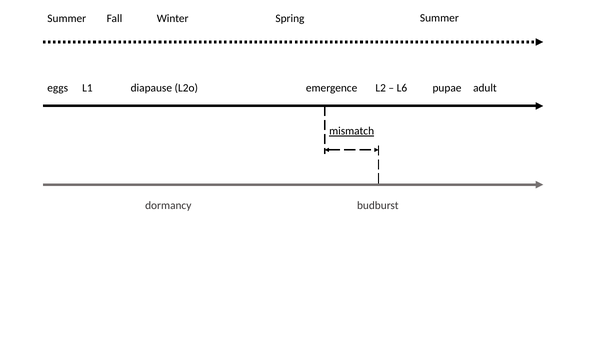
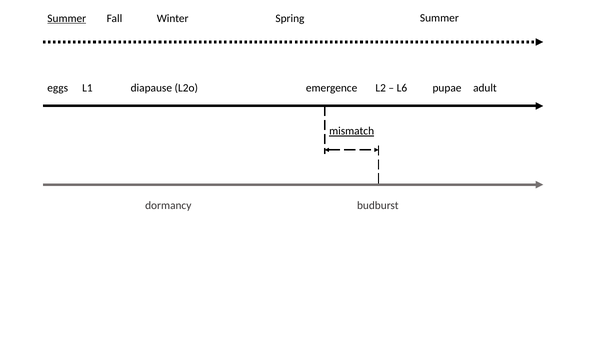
Summer underline: none -> present (67, 18)
